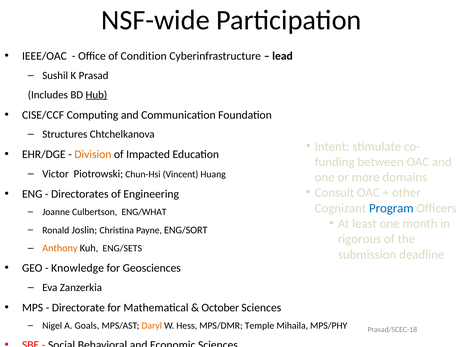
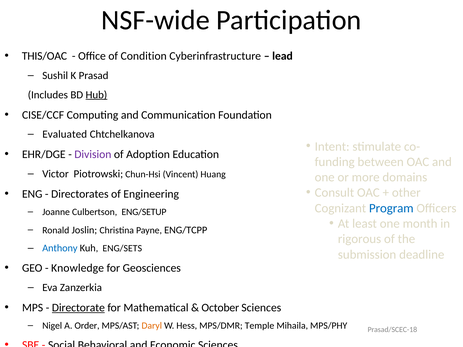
IEEE/OAC: IEEE/OAC -> THIS/OAC (44, 56)
Structures: Structures -> Evaluated (65, 134)
Division colour: orange -> purple (93, 155)
Impacted: Impacted -> Adoption (148, 155)
ENG/WHAT: ENG/WHAT -> ENG/SETUP (144, 212)
ENG/SORT: ENG/SORT -> ENG/TCPP (186, 230)
Anthony colour: orange -> blue (60, 248)
Directorate underline: none -> present (78, 308)
Goals: Goals -> Order (87, 326)
